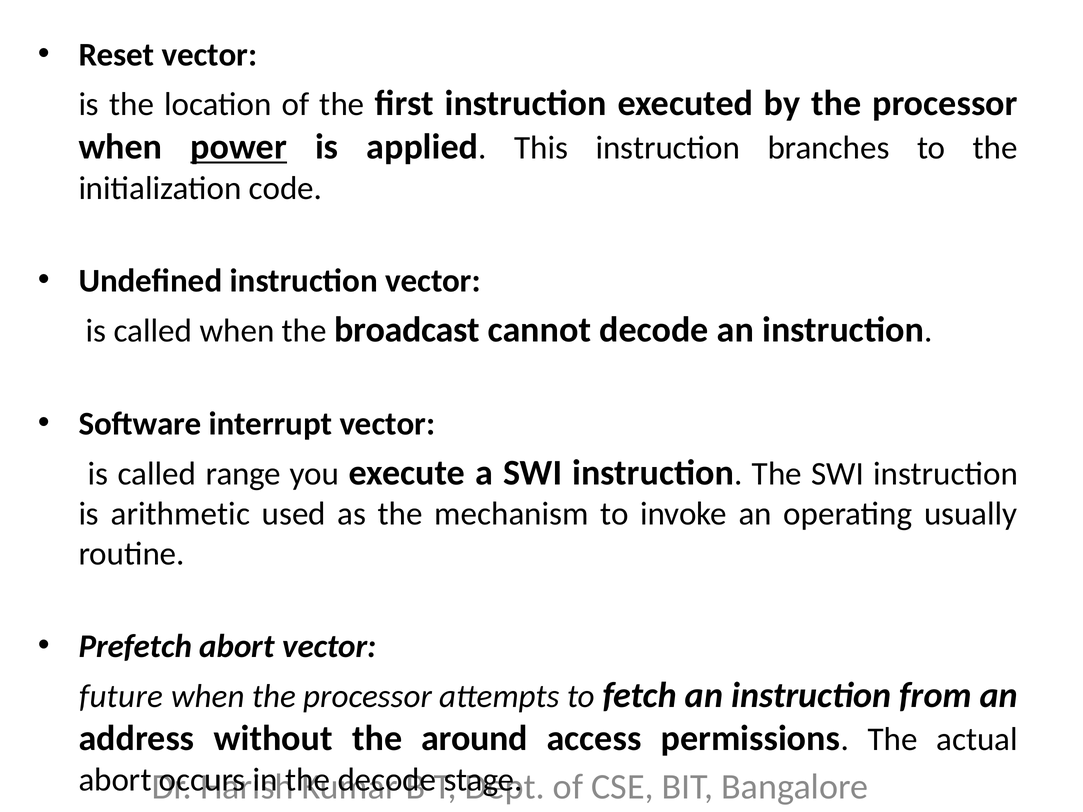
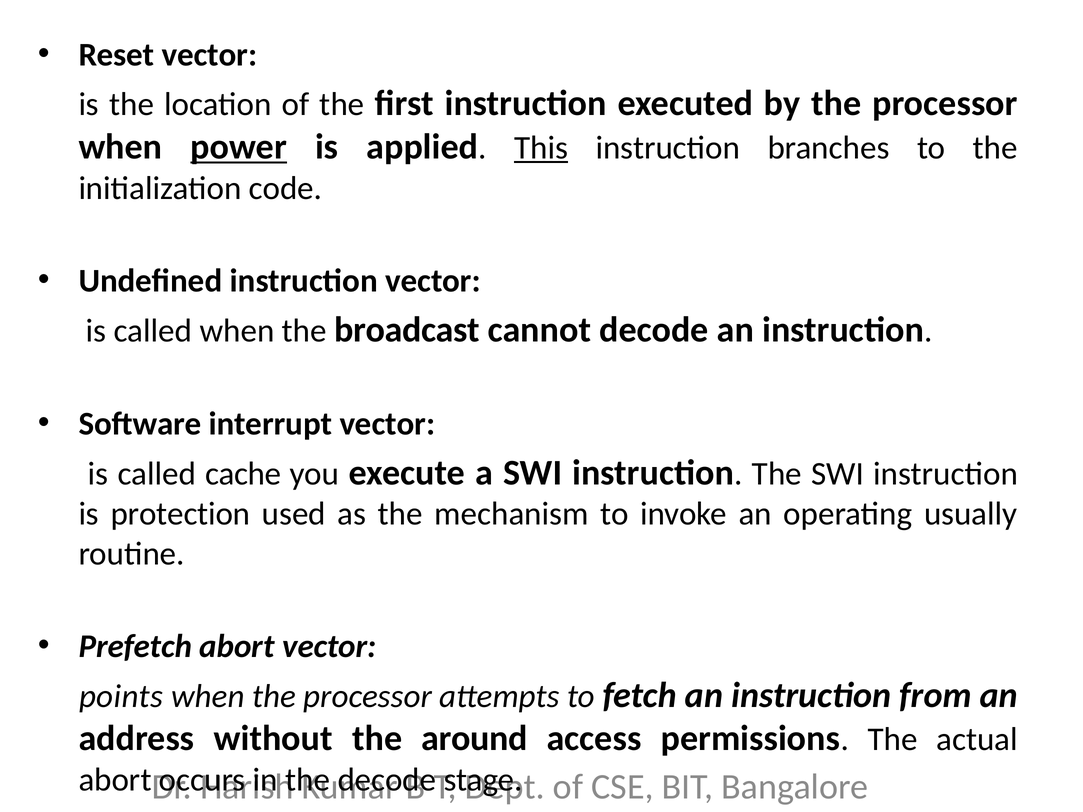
This underline: none -> present (541, 148)
range: range -> cache (243, 474)
arithmetic: arithmetic -> protection (180, 514)
future: future -> points (121, 696)
